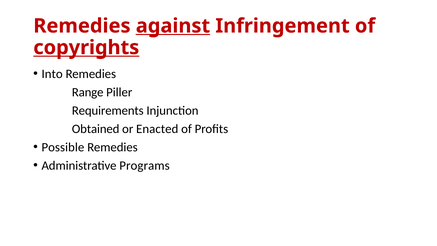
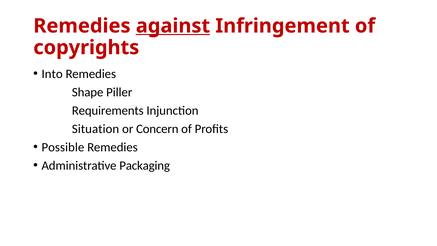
copyrights underline: present -> none (86, 48)
Range: Range -> Shape (88, 92)
Obtained: Obtained -> Situation (96, 129)
Enacted: Enacted -> Concern (157, 129)
Programs: Programs -> Packaging (145, 165)
